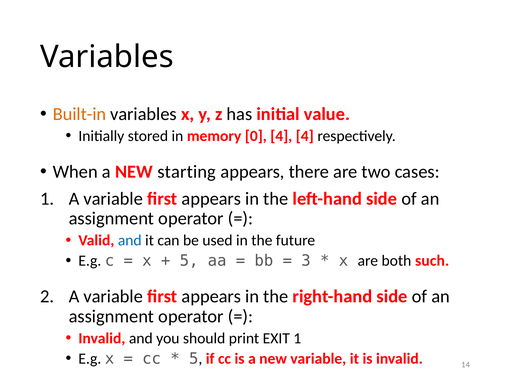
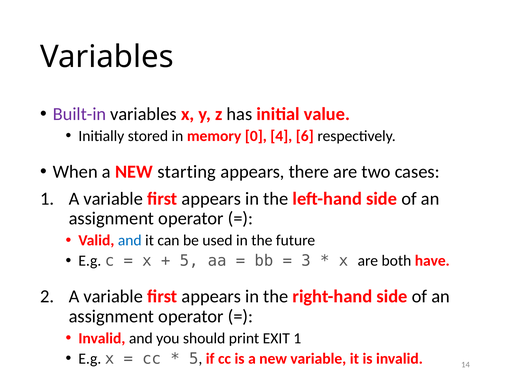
Built-in colour: orange -> purple (80, 114)
4 4: 4 -> 6 (305, 136)
such: such -> have (432, 261)
